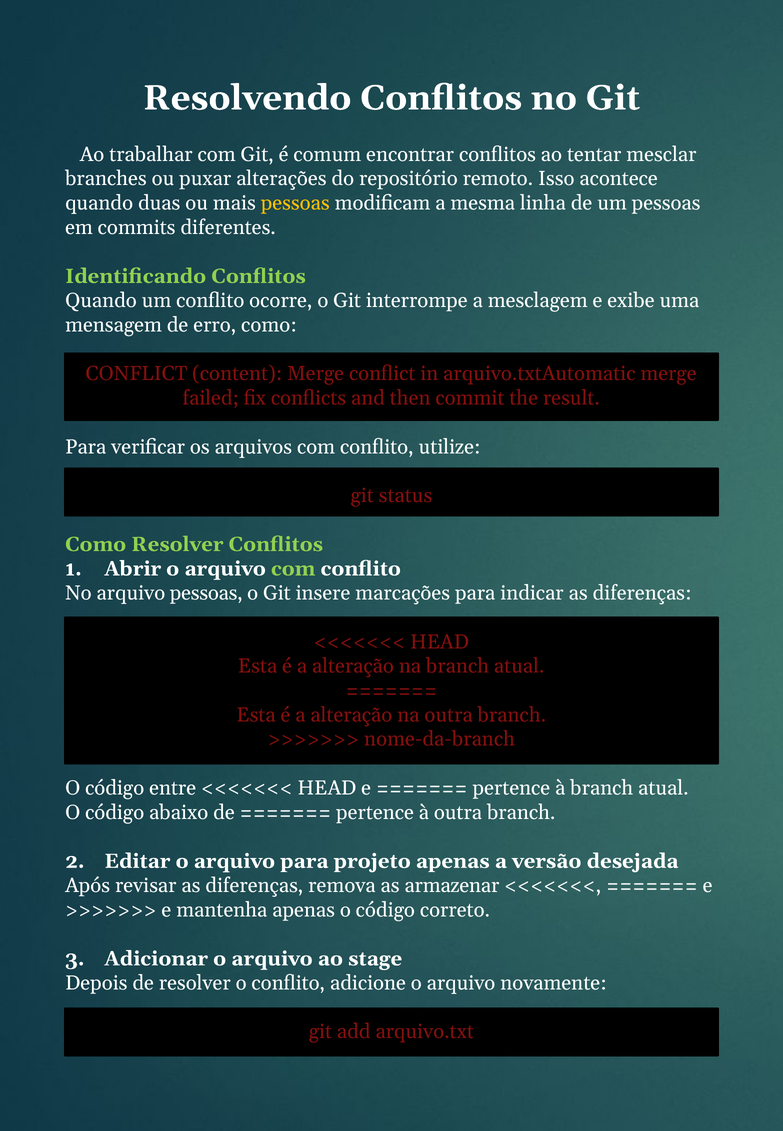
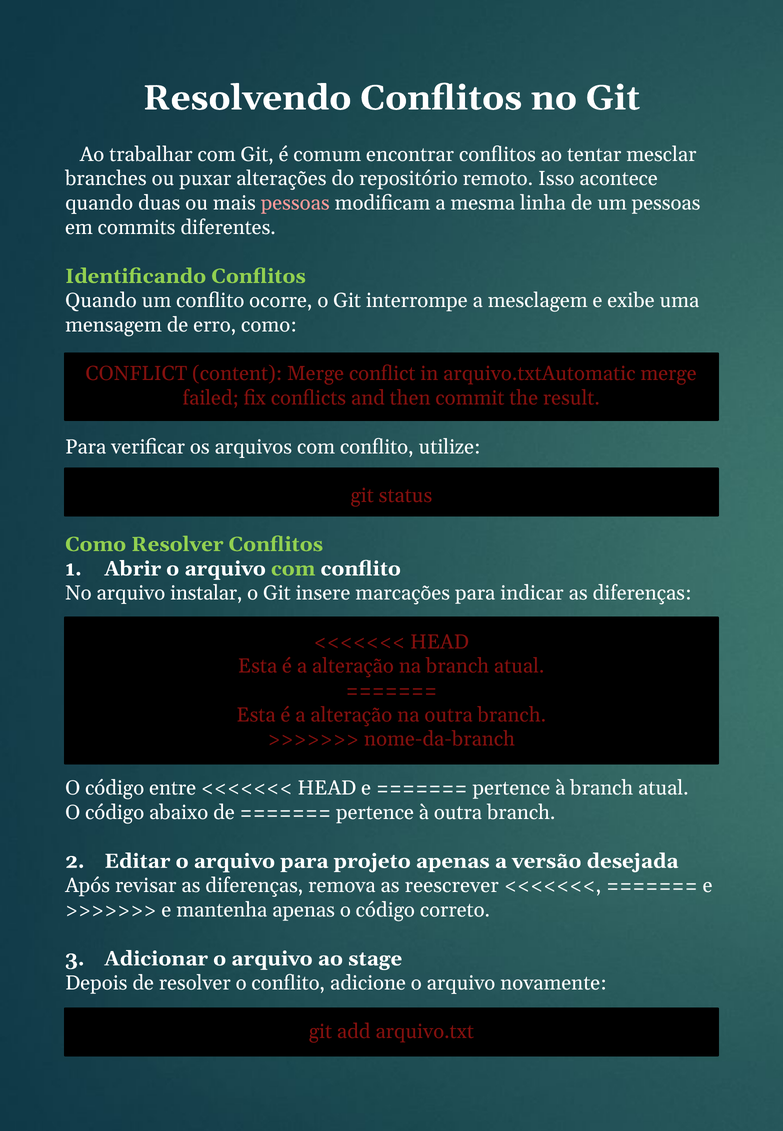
pessoas colour: yellow -> pink (295, 203)
arquivo pessoas: pessoas -> instalar (206, 593)
armazenar: armazenar -> reescrever (452, 886)
